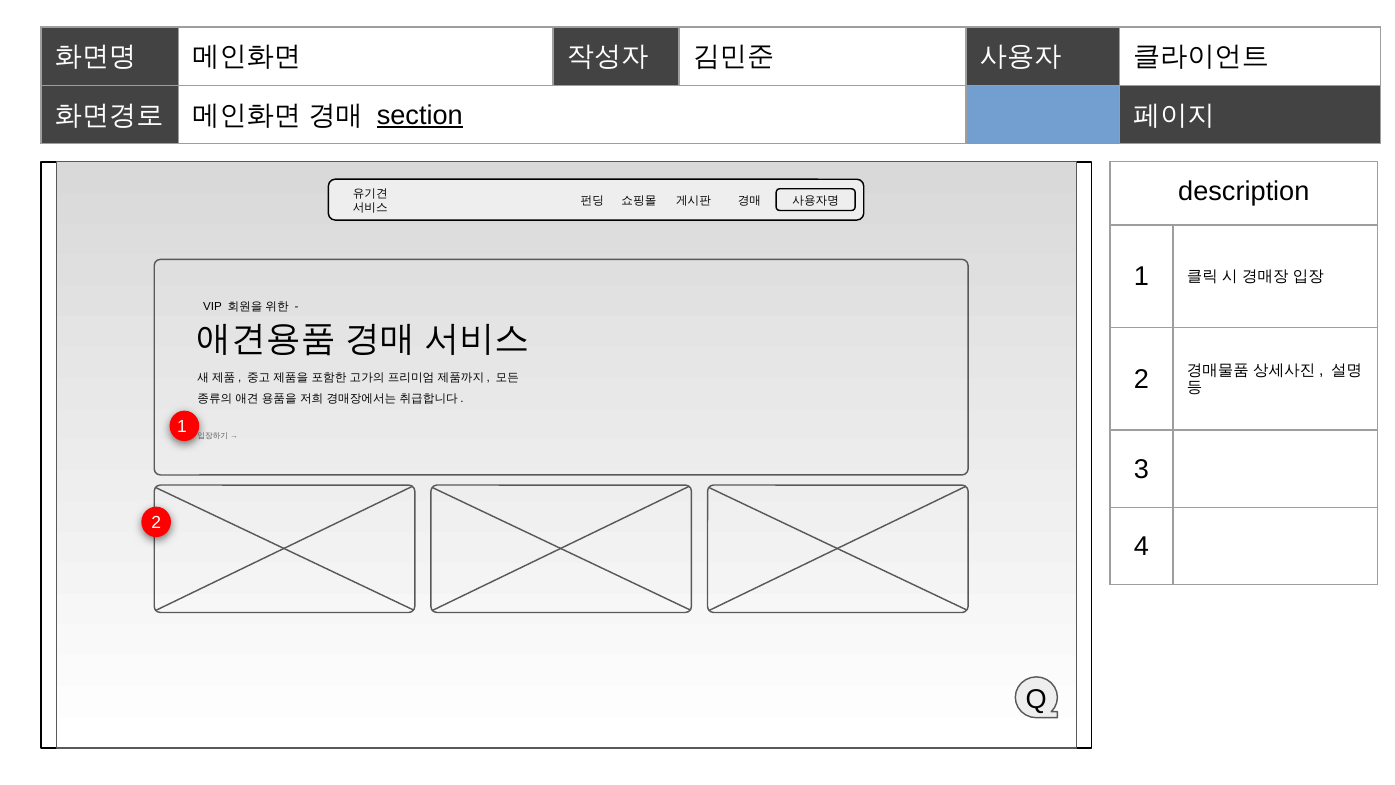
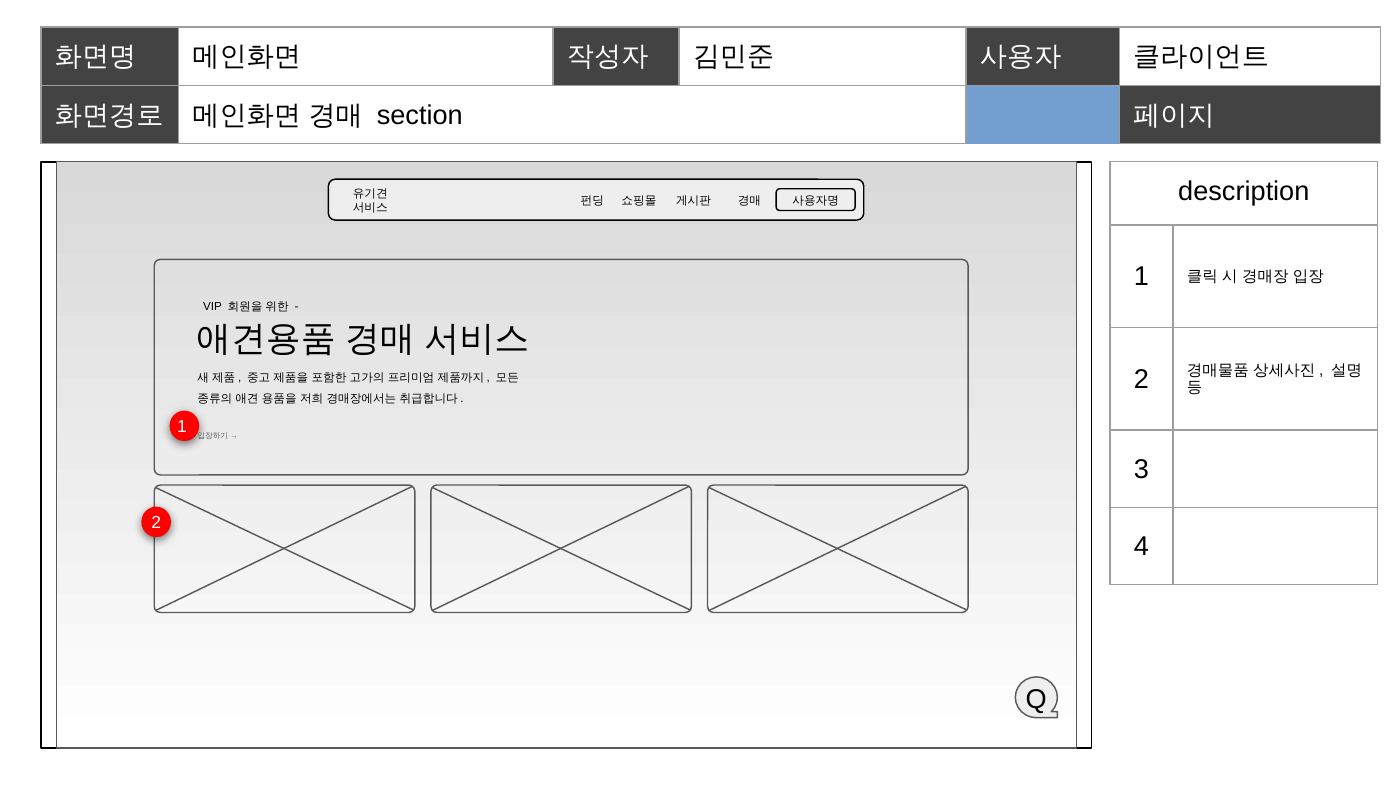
section underline: present -> none (420, 115)
